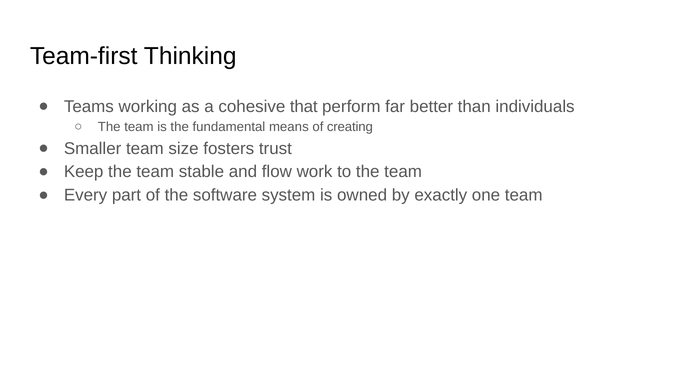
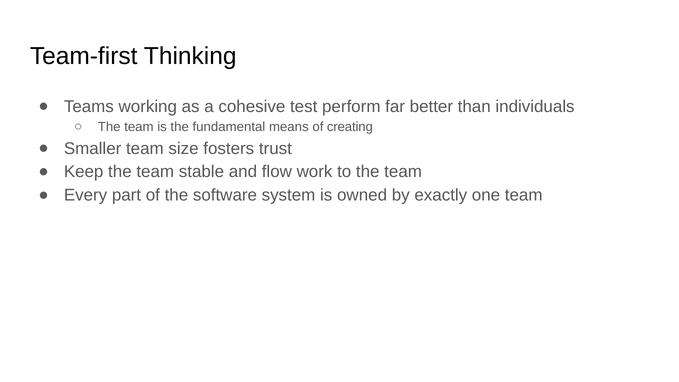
that: that -> test (304, 107)
